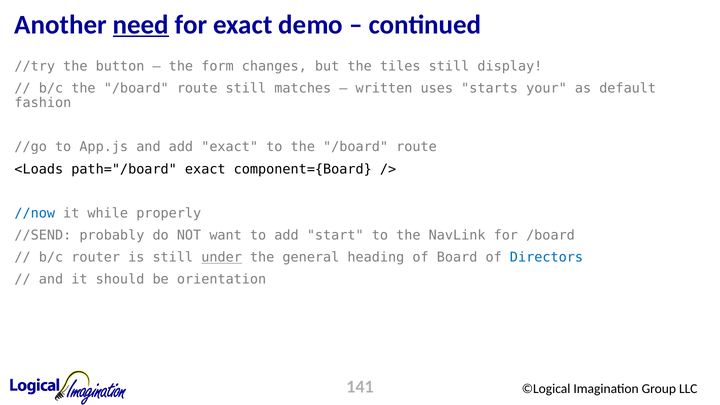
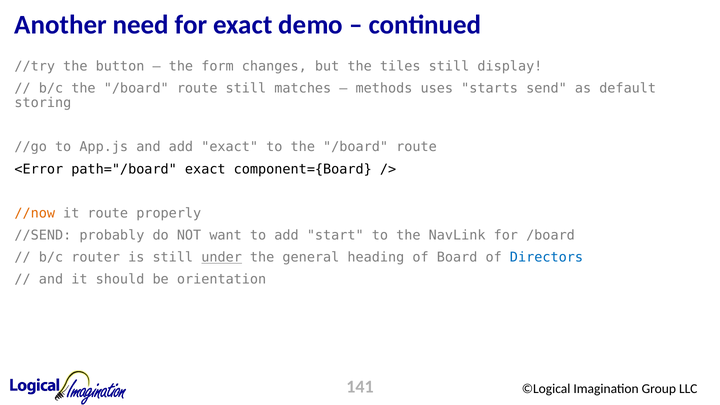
need underline: present -> none (141, 25)
written: written -> methods (384, 88)
your: your -> send (546, 88)
fashion: fashion -> storing (43, 103)
<Loads: <Loads -> <Error (39, 169)
//now colour: blue -> orange (35, 213)
it while: while -> route (108, 213)
